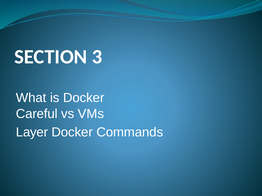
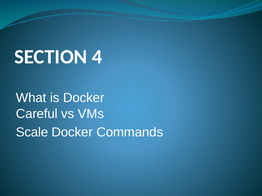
3: 3 -> 4 (97, 57)
Layer: Layer -> Scale (32, 133)
